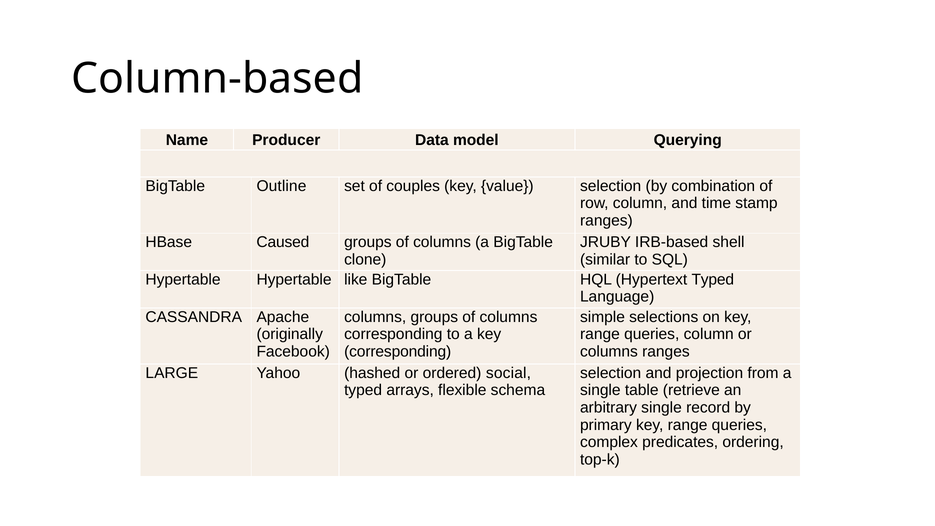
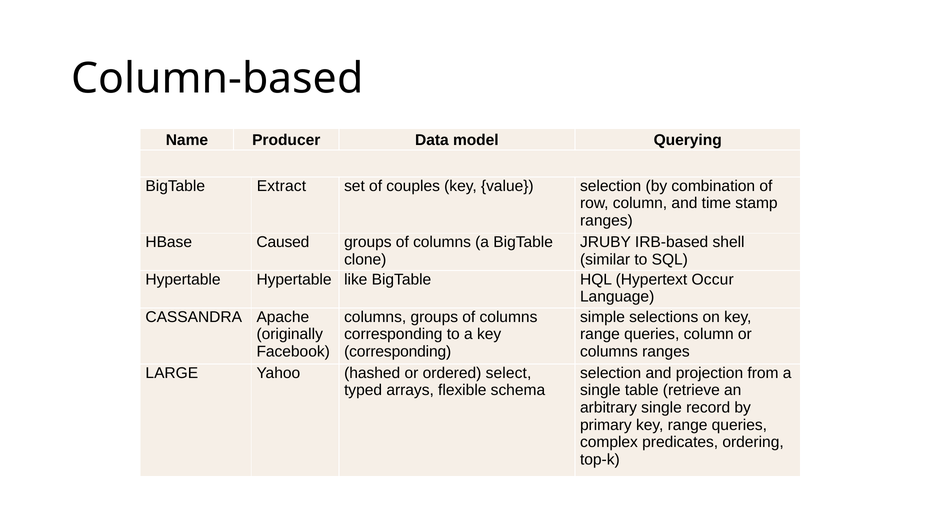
Outline: Outline -> Extract (281, 186)
Hypertext Typed: Typed -> Occur (713, 279)
social: social -> select (508, 373)
